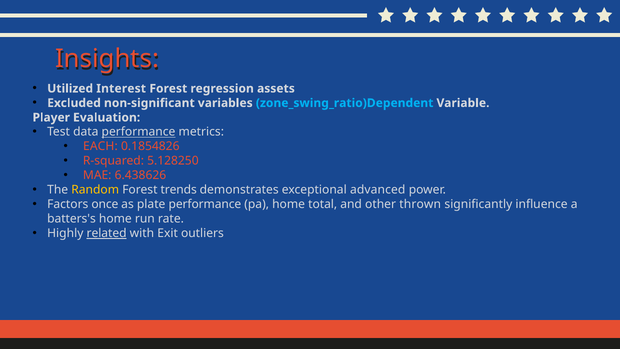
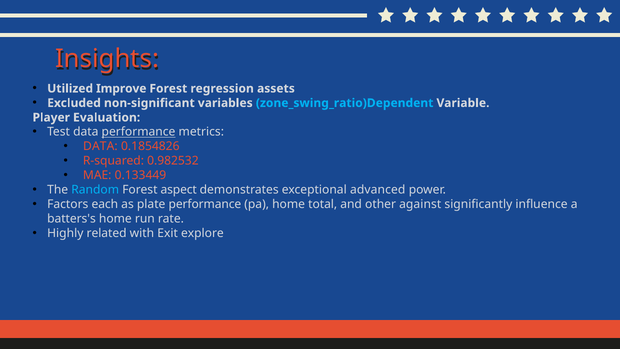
Interest: Interest -> Improve (121, 88)
EACH: EACH -> DATA (100, 146)
5.128250: 5.128250 -> 0.982532 (173, 161)
6.438626: 6.438626 -> 0.133449 (140, 175)
Random colour: yellow -> light blue (95, 190)
trends: trends -> aspect (179, 190)
once: once -> each (105, 204)
thrown: thrown -> against (420, 204)
related underline: present -> none (107, 233)
outliers: outliers -> explore (202, 233)
